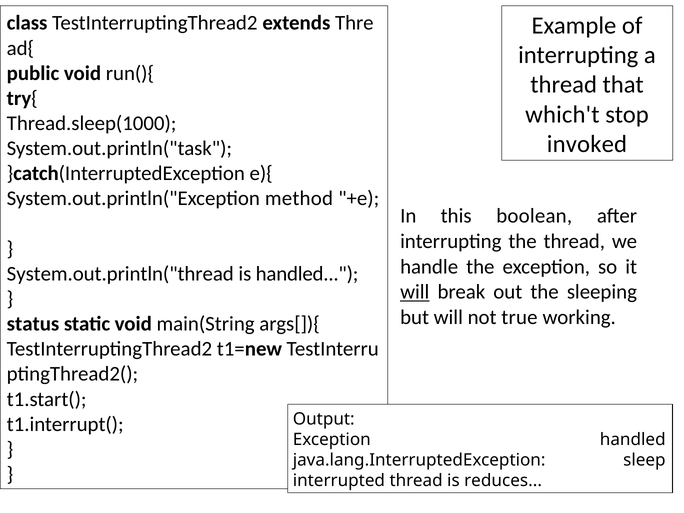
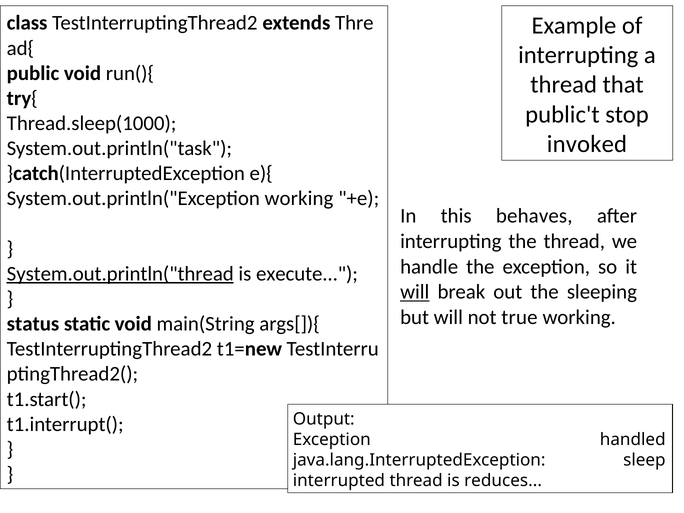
which't: which't -> public't (562, 114)
System.out.println("Exception method: method -> working (299, 199)
boolean: boolean -> behaves (534, 216)
System.out.println("thread underline: none -> present (120, 274)
is handled: handled -> execute (307, 274)
